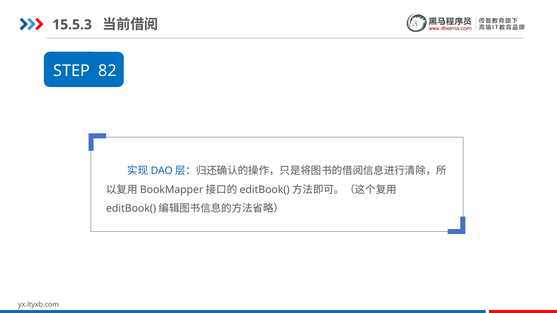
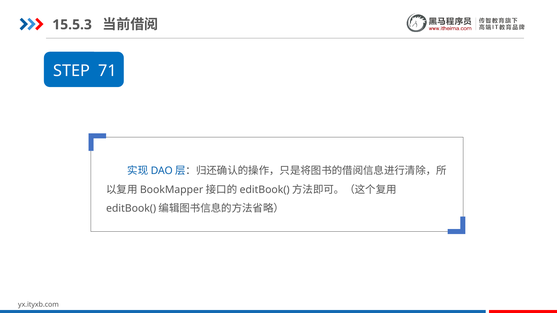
82: 82 -> 71 (108, 71)
